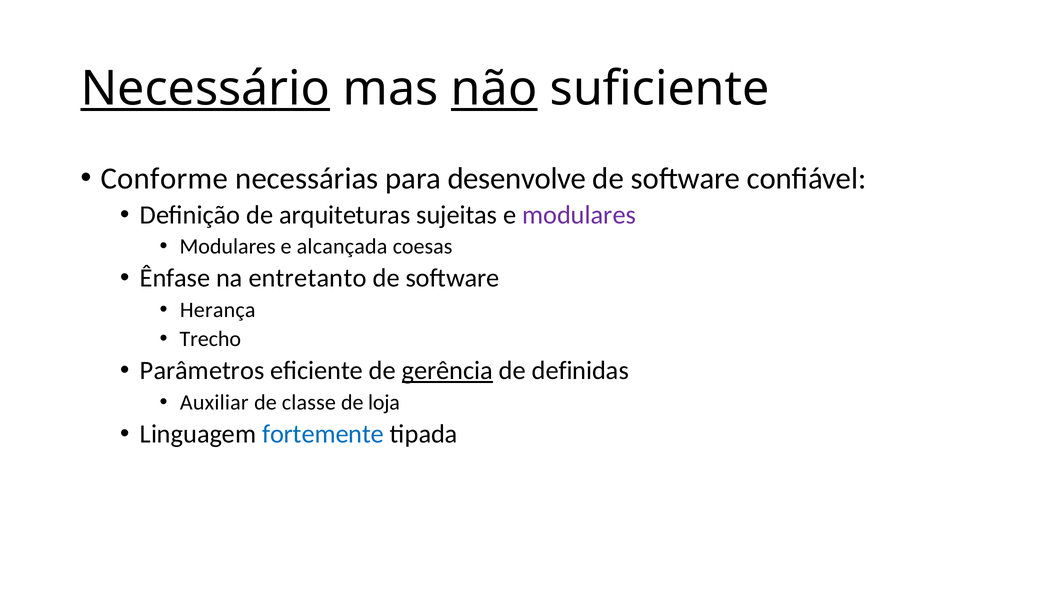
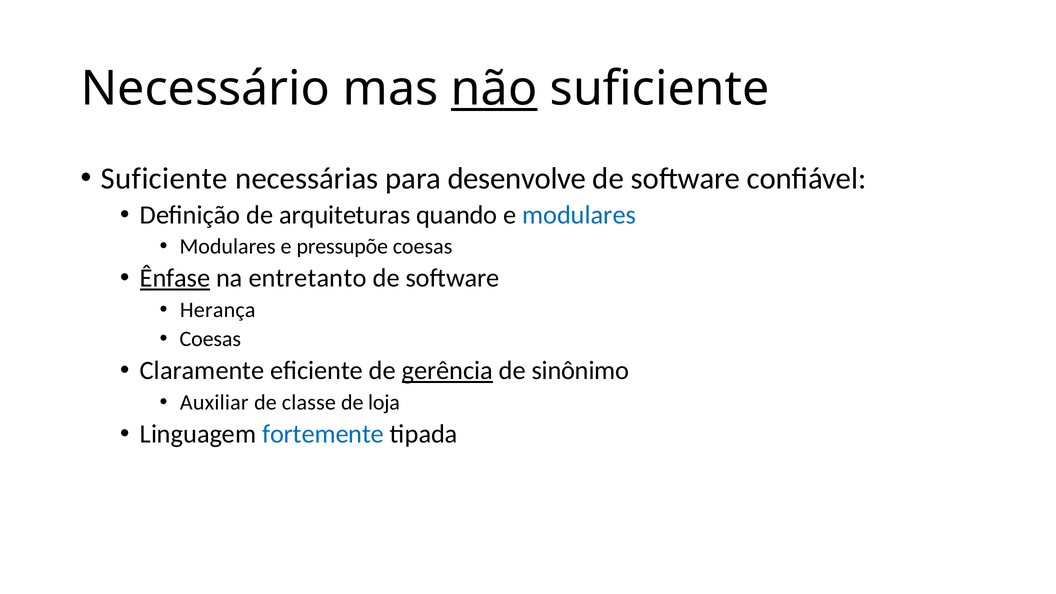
Necessário underline: present -> none (205, 89)
Conforme: Conforme -> Suficiente (164, 179)
sujeitas: sujeitas -> quando (457, 215)
modulares colour: purple -> blue (579, 215)
alcançada: alcançada -> pressupõe (342, 247)
Ênfase underline: none -> present (175, 278)
Trecho: Trecho -> Coesas (210, 339)
Parâmetros: Parâmetros -> Claramente (202, 371)
definidas: definidas -> sinônimo (580, 371)
